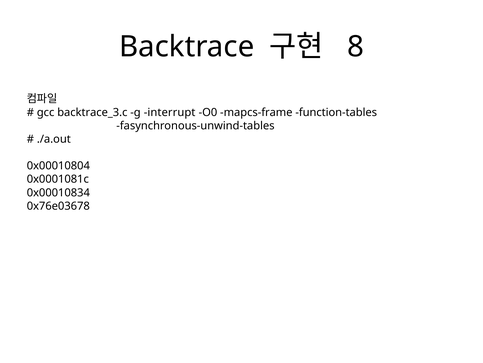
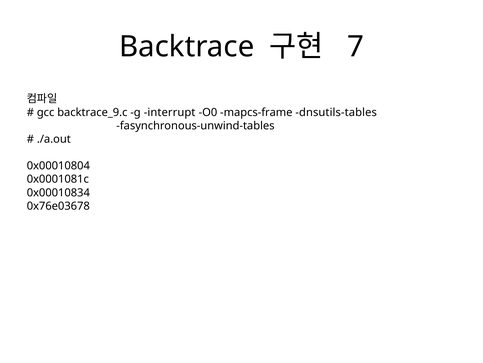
8: 8 -> 7 (356, 47)
backtrace_3.c: backtrace_3.c -> backtrace_9.c (92, 112)
function-tables: function-tables -> dnsutils-tables (336, 112)
